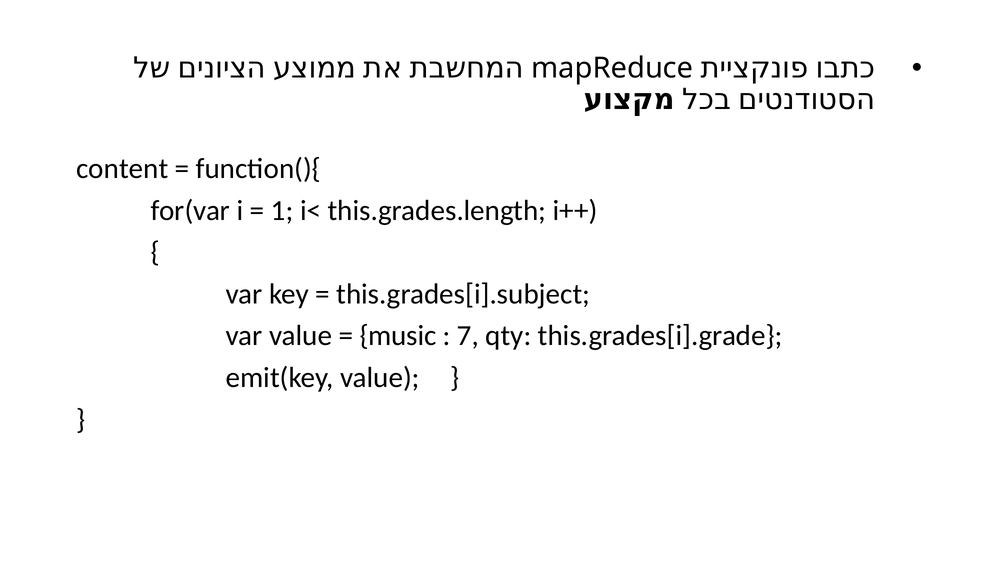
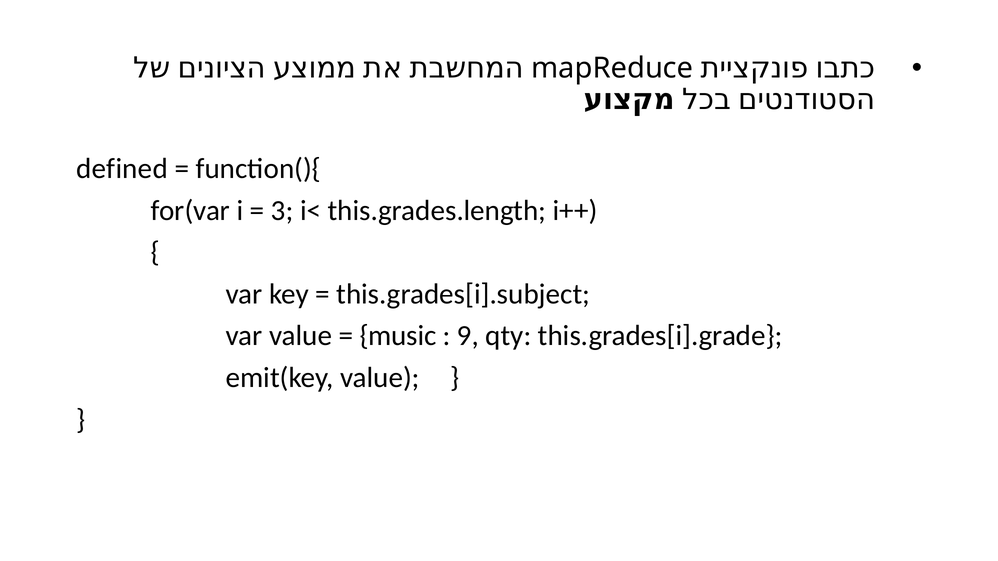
content: content -> defined (122, 169)
1: 1 -> 3 (282, 211)
7: 7 -> 9 (468, 336)
